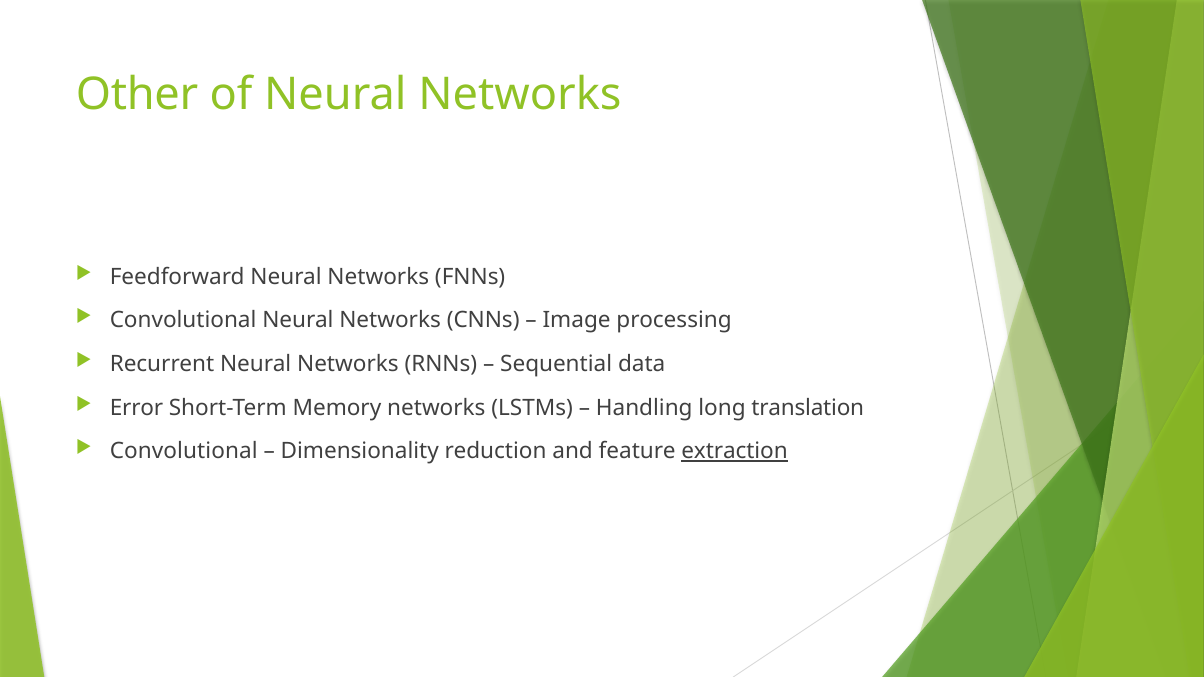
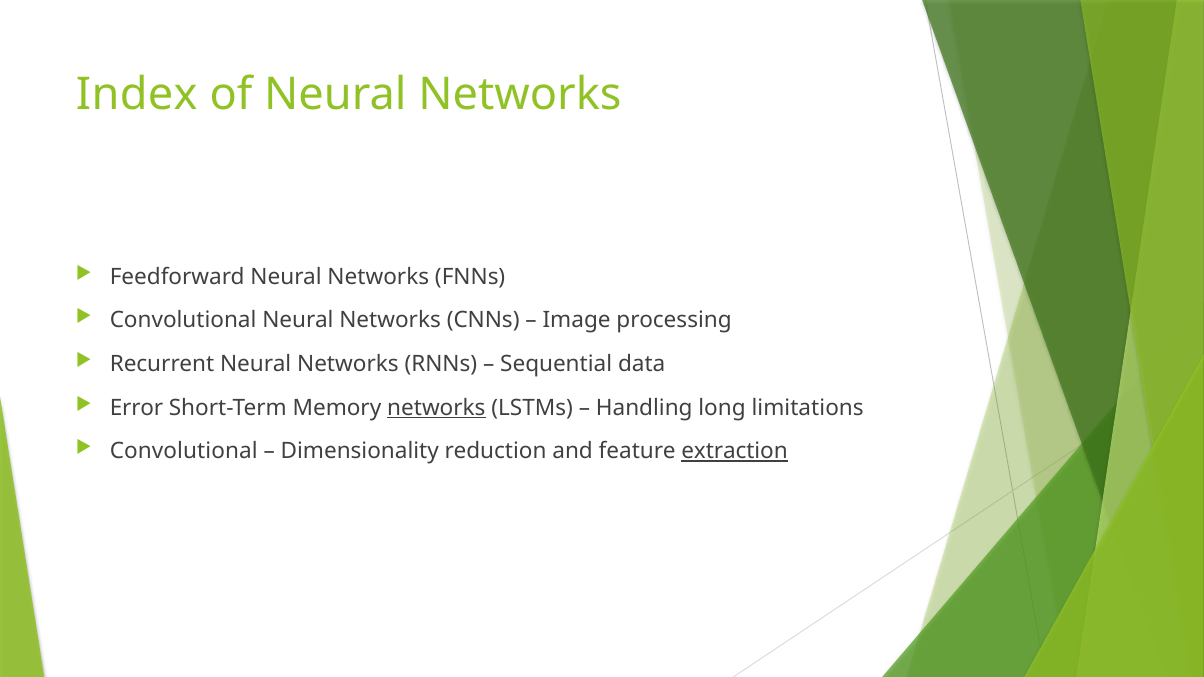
Other: Other -> Index (137, 95)
networks underline: none -> present (436, 408)
translation: translation -> limitations (808, 408)
